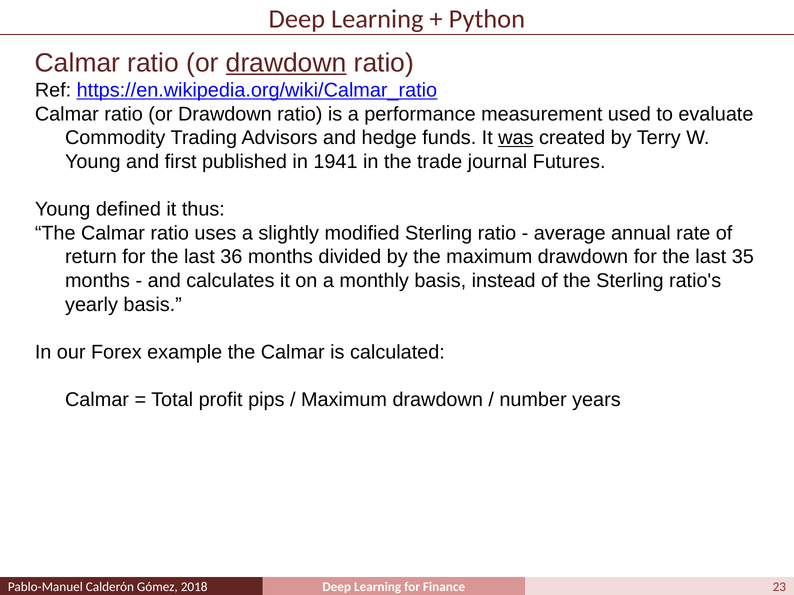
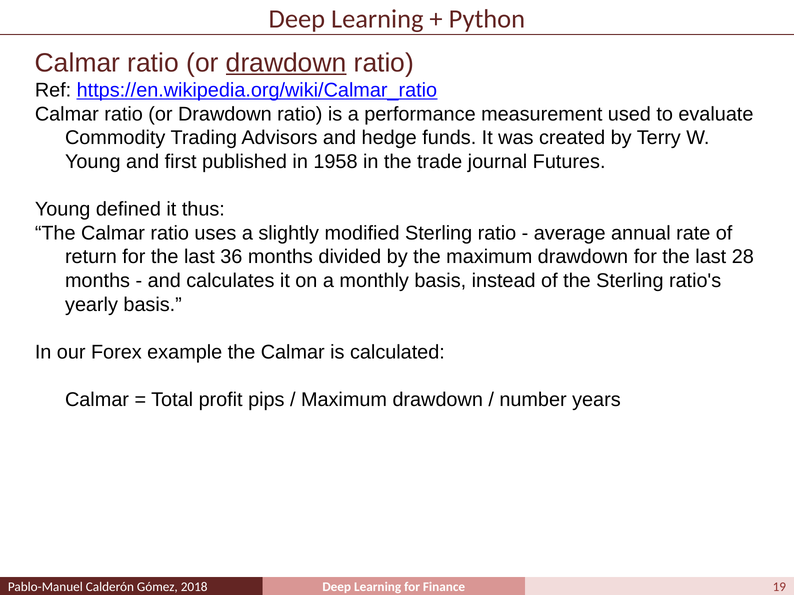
was underline: present -> none (516, 138)
1941: 1941 -> 1958 (335, 162)
35: 35 -> 28 (743, 257)
23: 23 -> 19 (779, 587)
